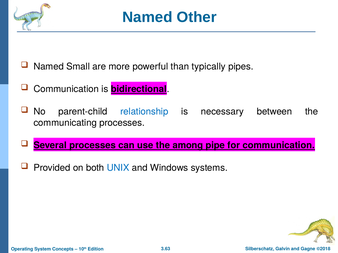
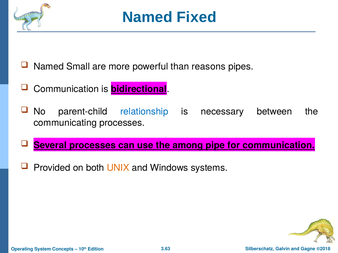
Other: Other -> Fixed (197, 17)
typically: typically -> reasons (209, 67)
UNIX colour: blue -> orange (118, 168)
